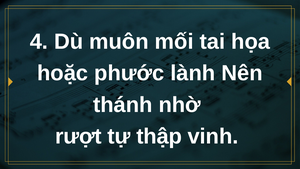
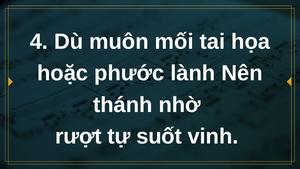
thập: thập -> suốt (159, 136)
